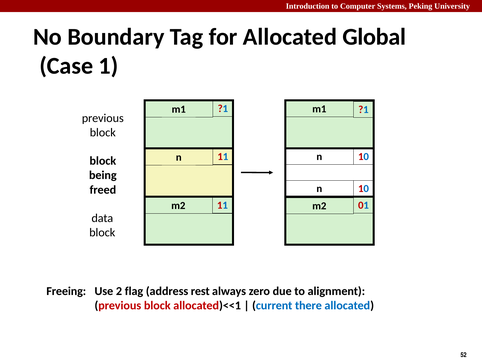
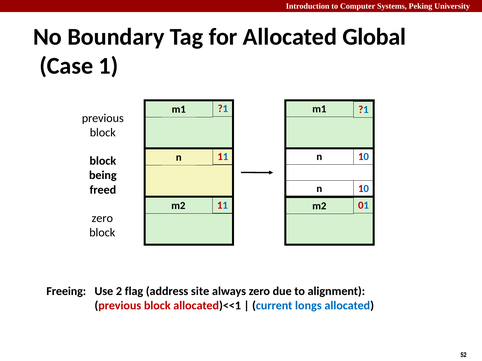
data: data -> zero (102, 218)
rest: rest -> site (200, 292)
there: there -> longs (308, 306)
